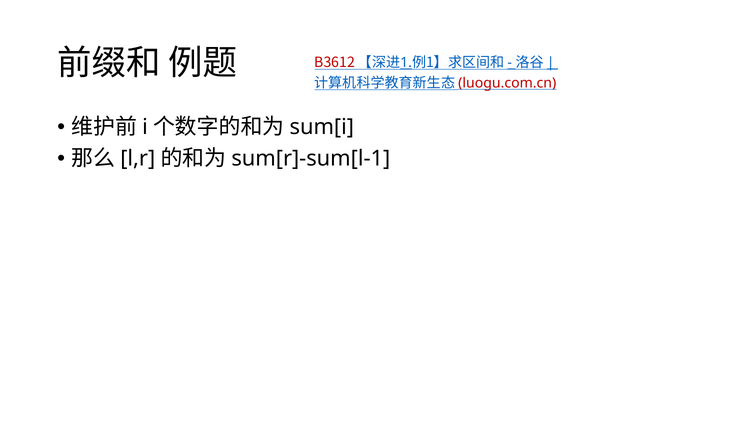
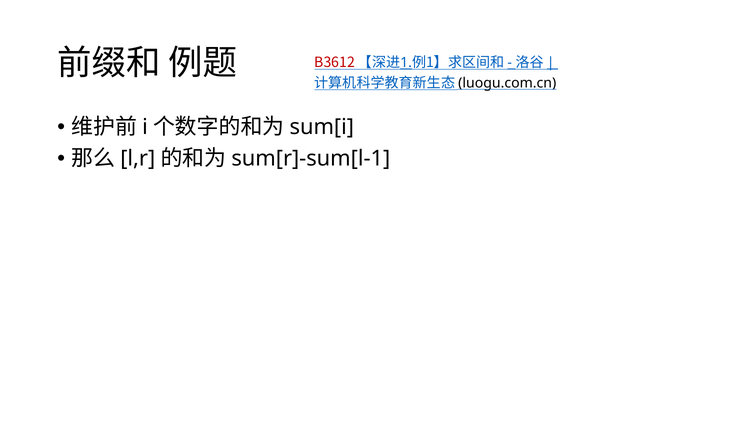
luogu.com.cn colour: red -> black (507, 83)
